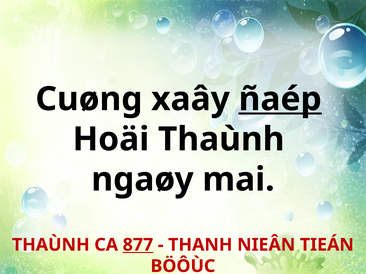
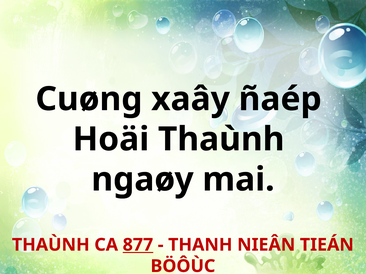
ñaép underline: present -> none (280, 99)
